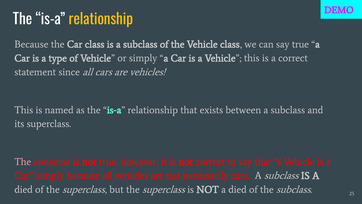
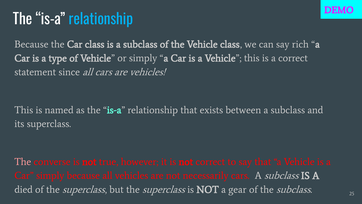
relationship colour: yellow -> light blue (101, 19)
say true: true -> rich (300, 44)
NOT a died: died -> gear (237, 189)
